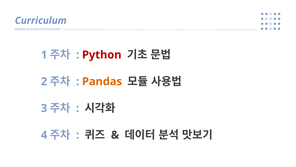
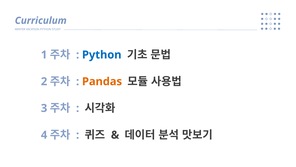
Python colour: red -> blue (102, 55)
